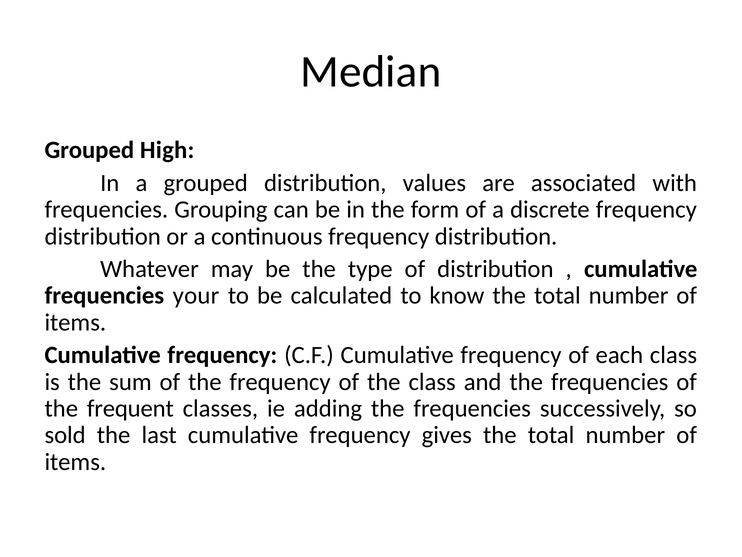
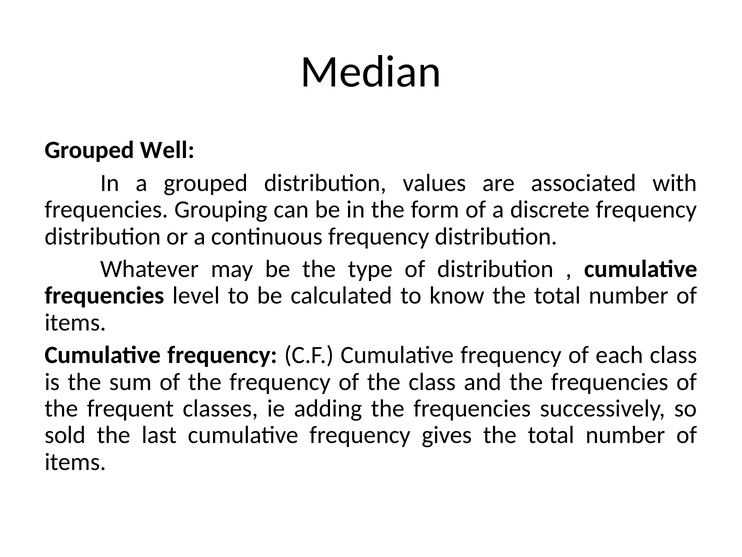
High: High -> Well (167, 150)
your: your -> level (196, 295)
